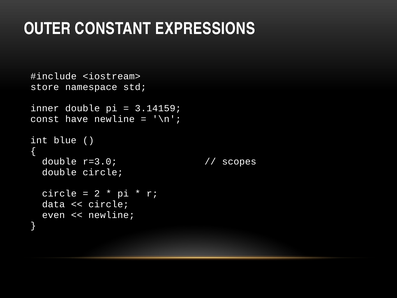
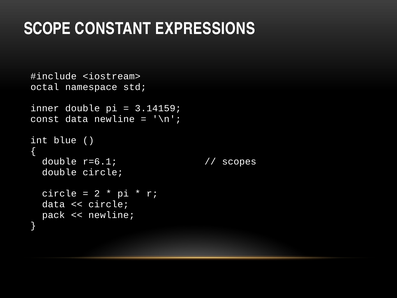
OUTER: OUTER -> SCOPE (47, 29)
store: store -> octal (45, 87)
const have: have -> data (77, 119)
r=3.0: r=3.0 -> r=6.1 (100, 161)
even: even -> pack (53, 215)
